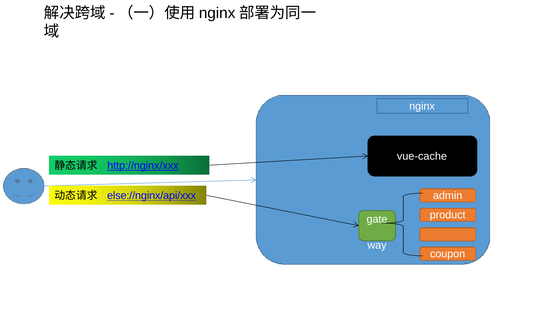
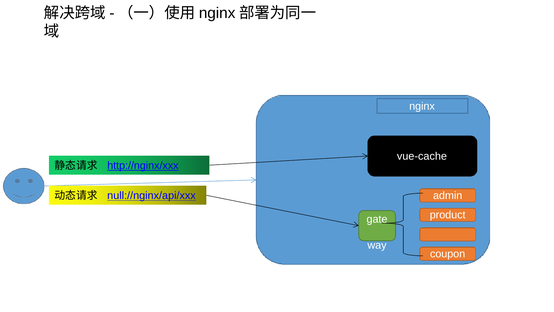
else://nginx/api/xxx: else://nginx/api/xxx -> null://nginx/api/xxx (152, 196)
